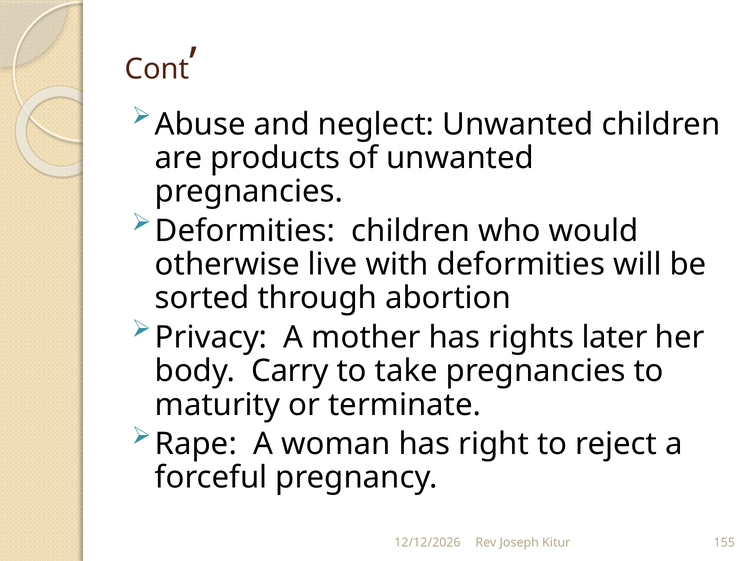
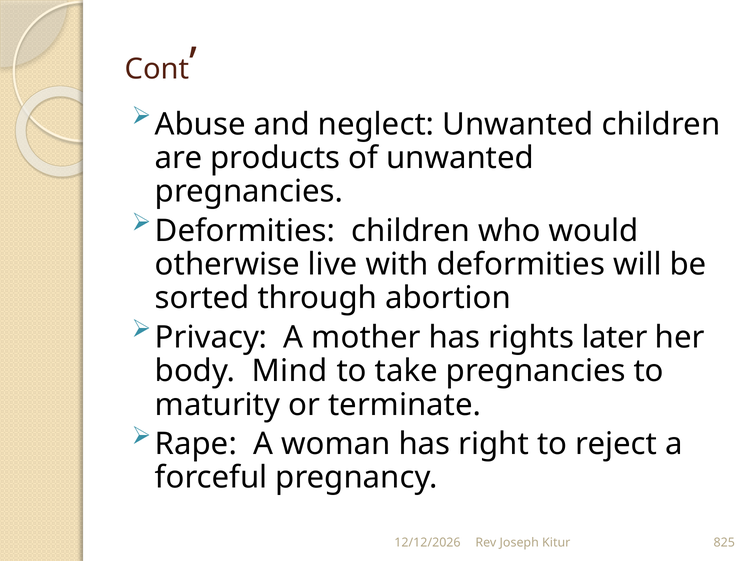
Carry: Carry -> Mind (290, 372)
155: 155 -> 825 (724, 543)
